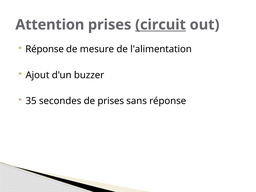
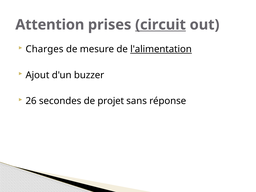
Réponse: Réponse -> Charges (45, 49)
l'alimentation underline: none -> present (161, 49)
35: 35 -> 26 (31, 101)
de prises: prises -> projet (111, 101)
